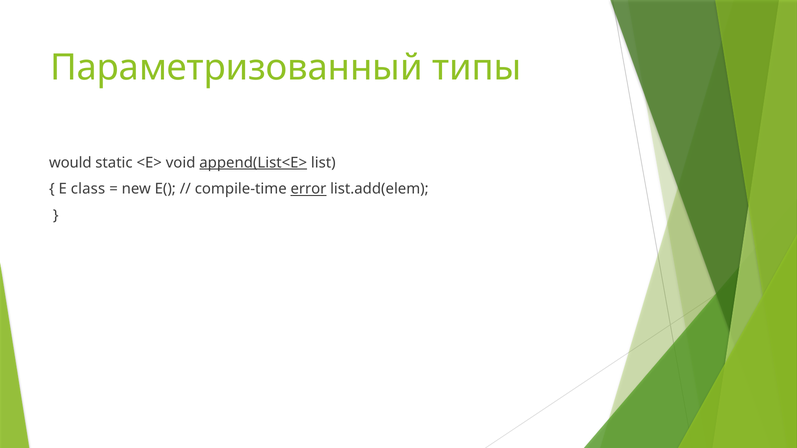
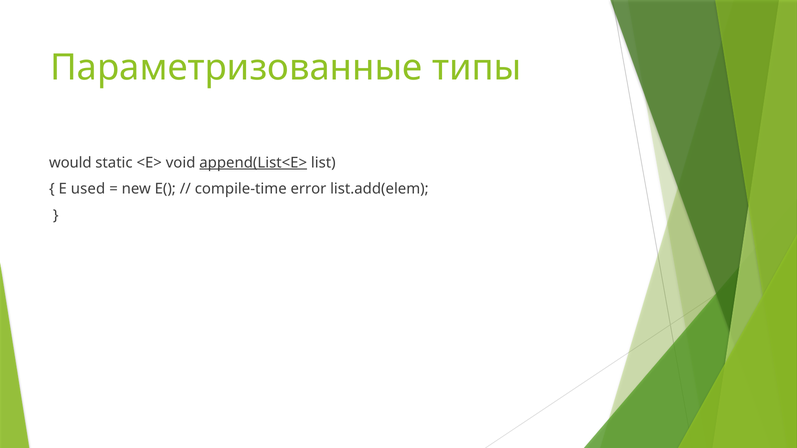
Параметризованный: Параметризованный -> Параметризованные (236, 68)
class: class -> used (88, 189)
error underline: present -> none (308, 189)
